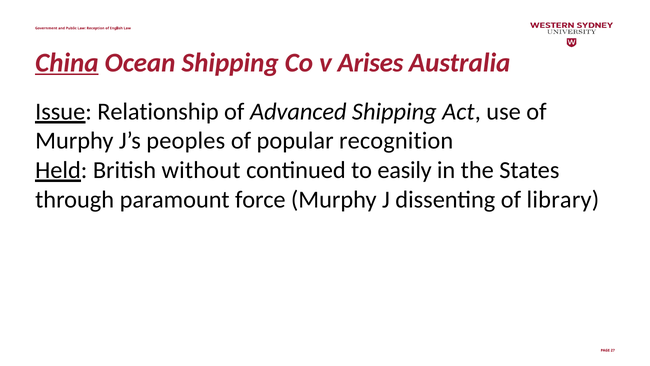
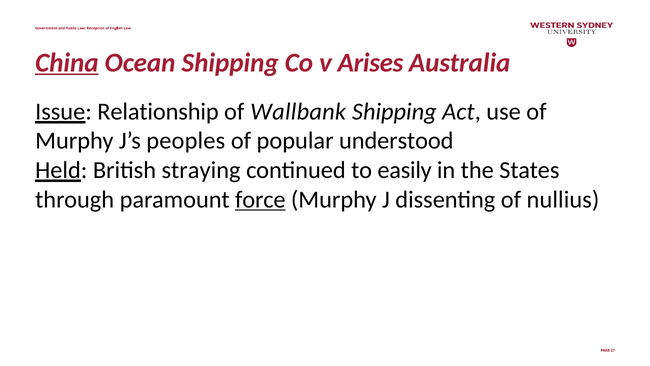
Advanced: Advanced -> Wallbank (298, 112)
recognition: recognition -> understood (396, 141)
without: without -> straying (201, 170)
force underline: none -> present (260, 199)
library: library -> nullius (563, 199)
